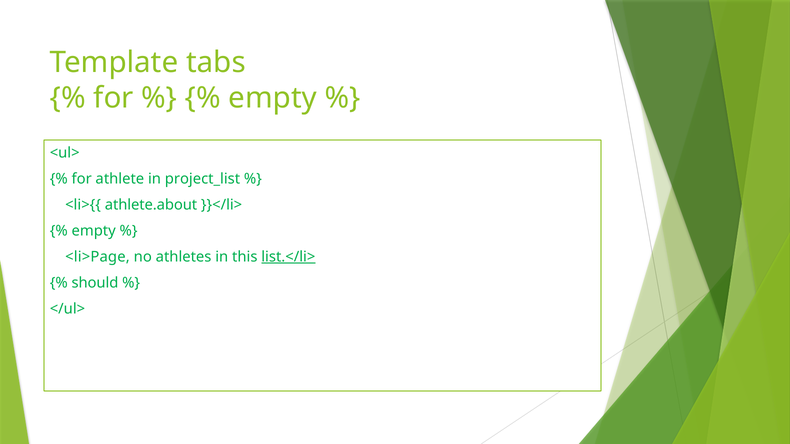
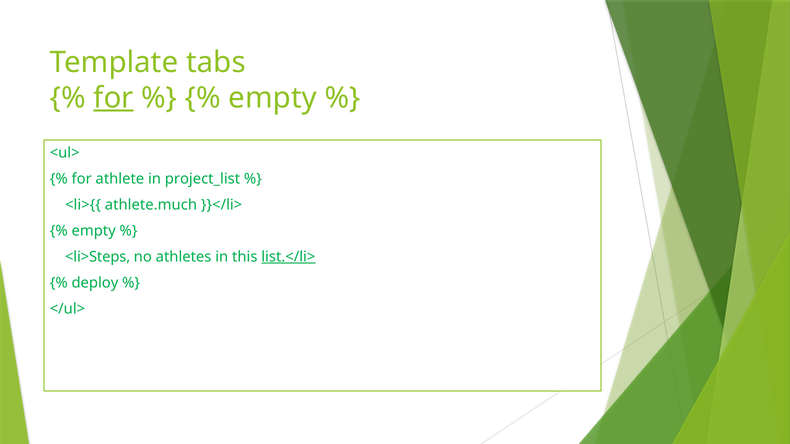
for underline: none -> present (114, 98)
athlete.about: athlete.about -> athlete.much (151, 205)
<li>Page: <li>Page -> <li>Steps (98, 257)
should: should -> deploy (95, 283)
